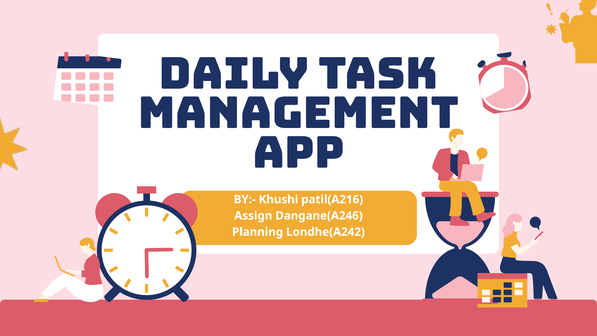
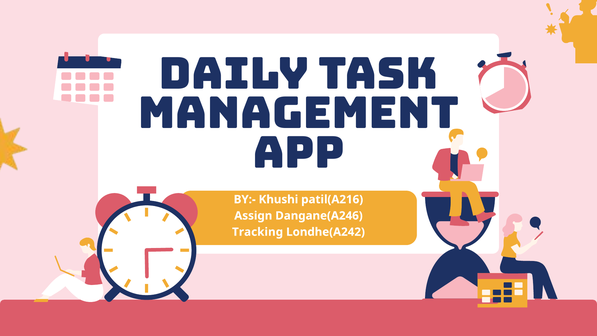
Planning: Planning -> Tracking (258, 232)
